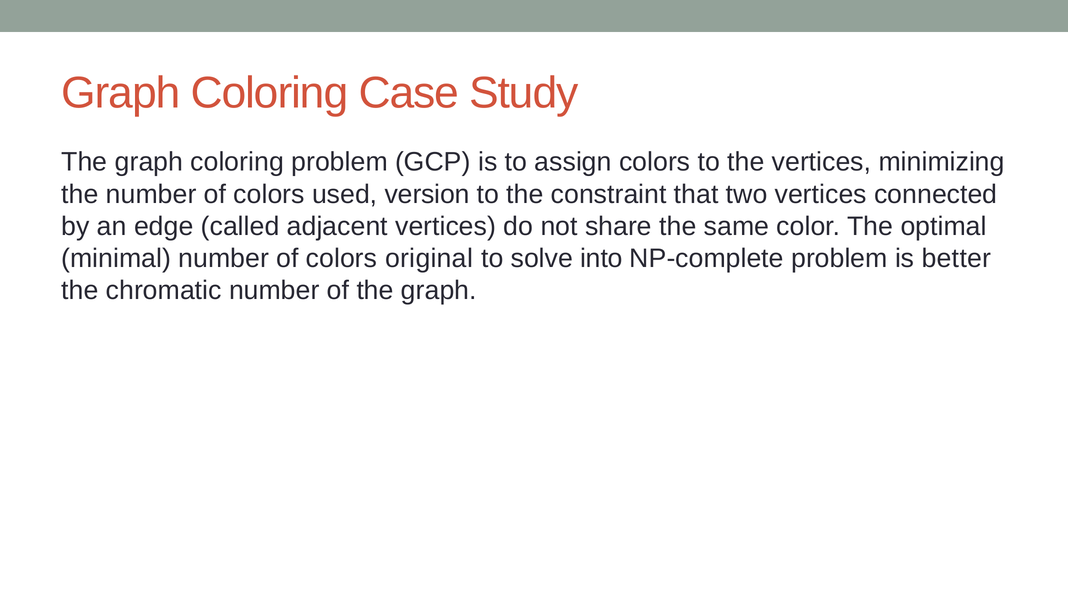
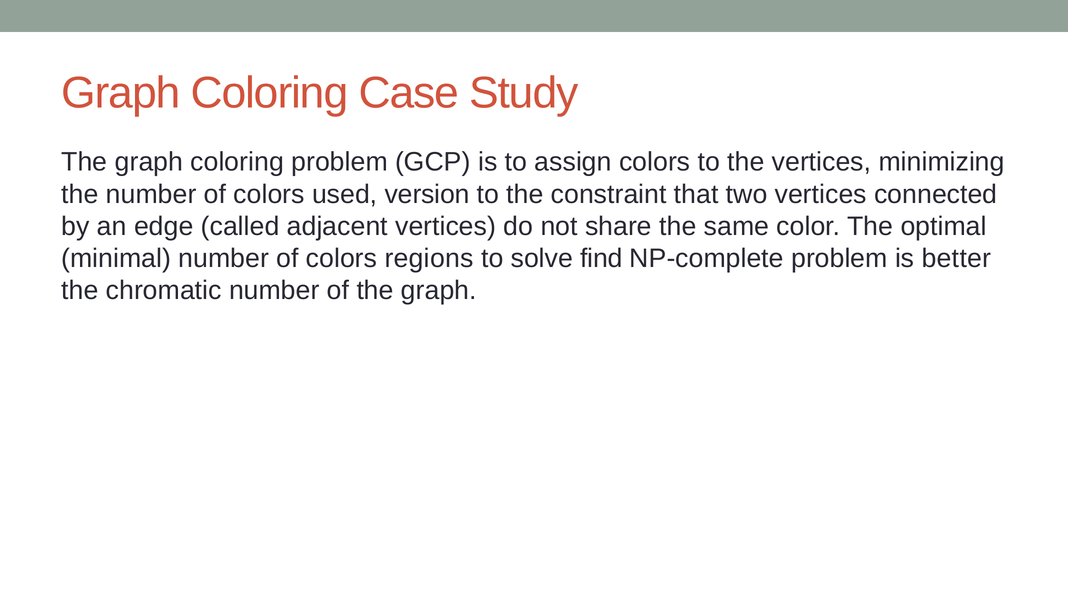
original: original -> regions (429, 258)
into: into -> find (601, 258)
